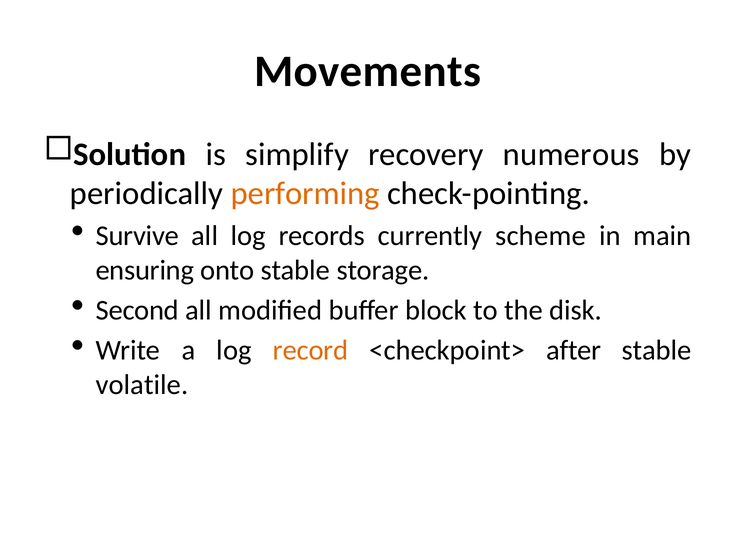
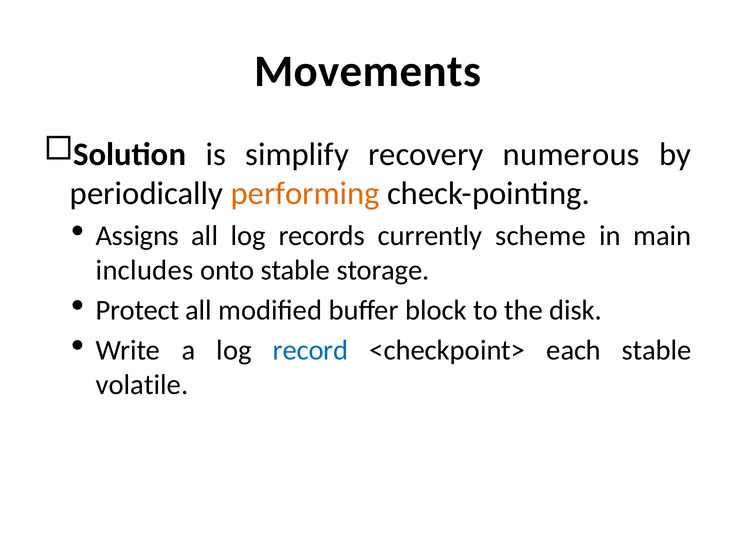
Survive: Survive -> Assigns (137, 236)
ensuring: ensuring -> includes (145, 270)
Second: Second -> Protect (137, 310)
record colour: orange -> blue (311, 350)
after: after -> each (574, 350)
